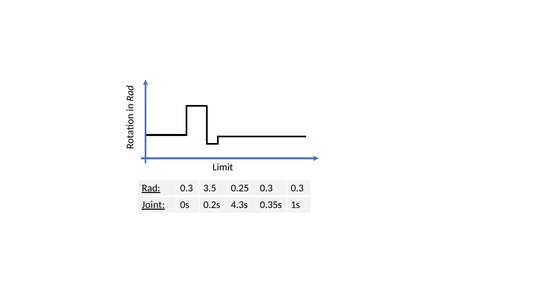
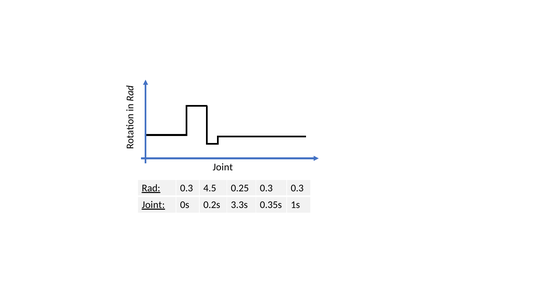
Limit: Limit -> Joint (223, 167)
3.5: 3.5 -> 4.5 (210, 188)
4.3s: 4.3s -> 3.3s (239, 204)
